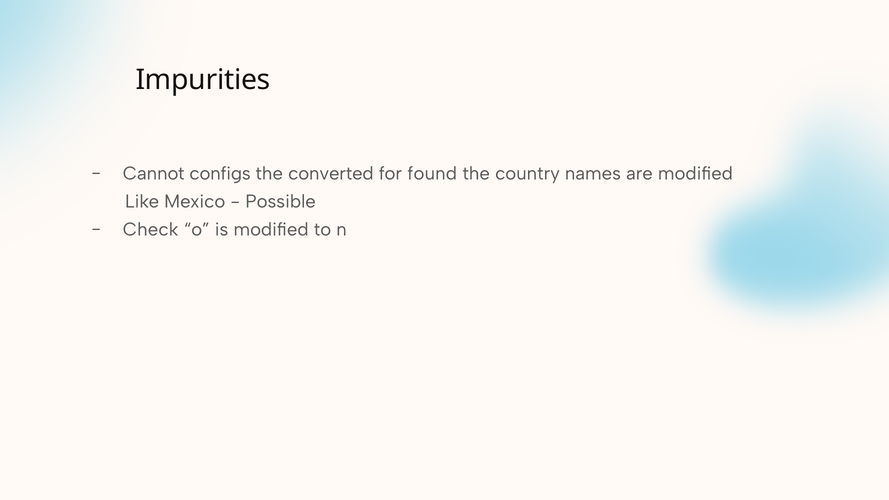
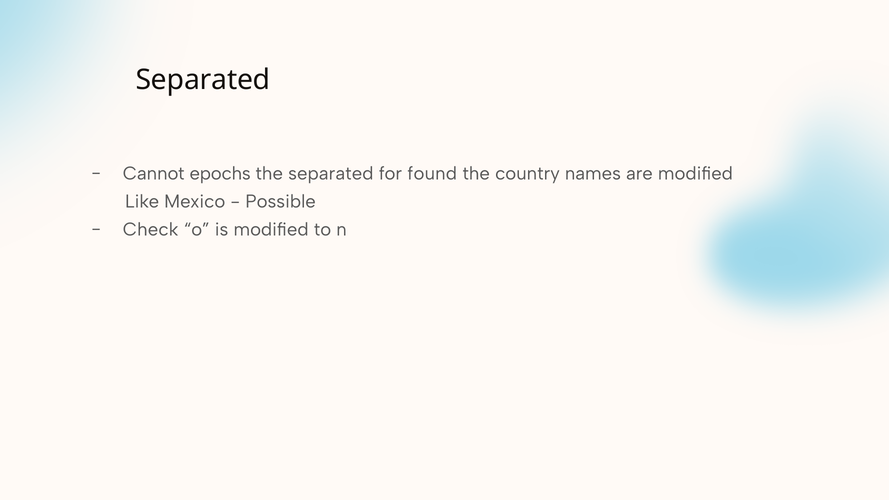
Impurities: Impurities -> Separated (203, 80)
configs: configs -> epochs (220, 174)
the converted: converted -> separated (331, 174)
